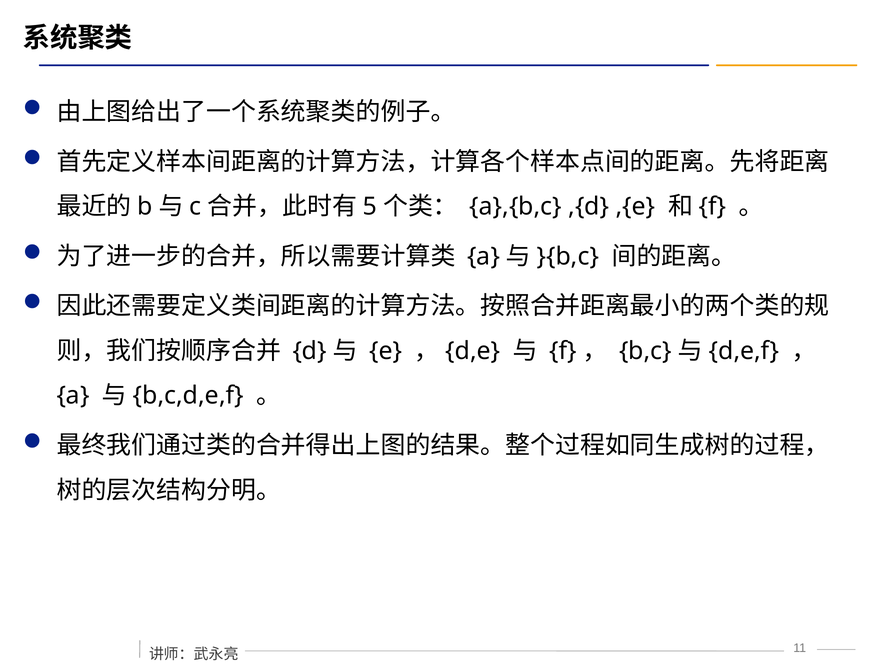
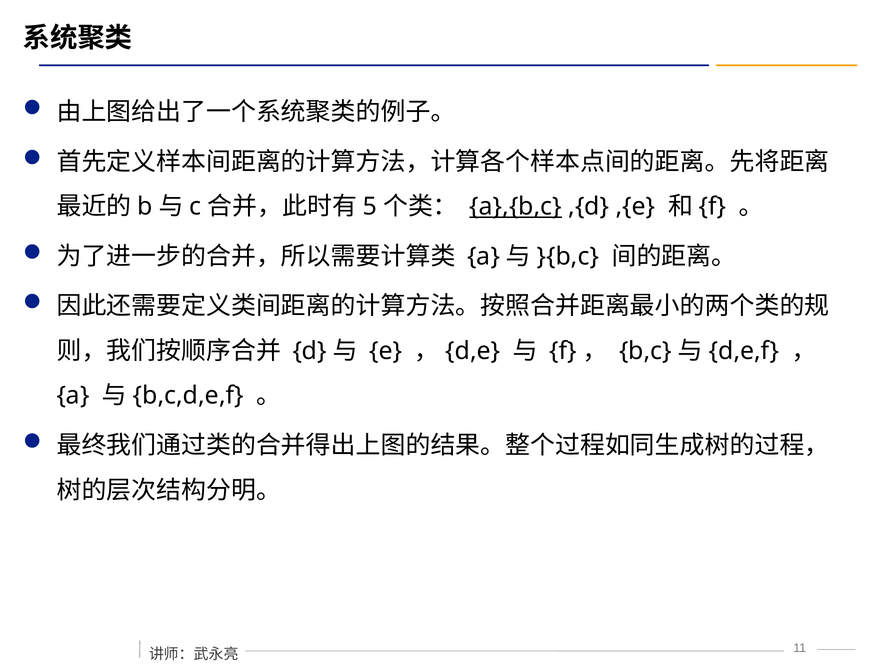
a},{b,c underline: none -> present (516, 207)
